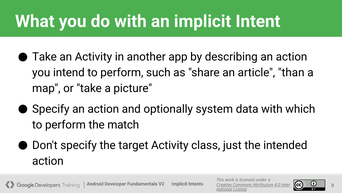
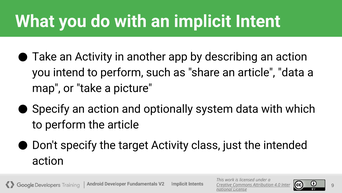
article than: than -> data (291, 72)
the match: match -> article (123, 124)
